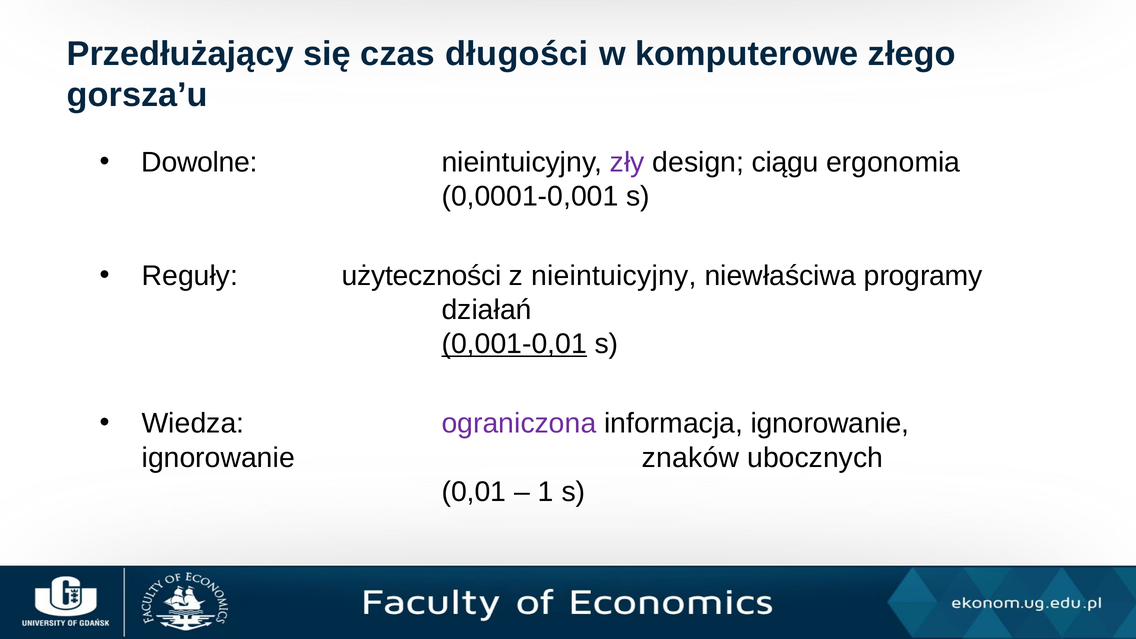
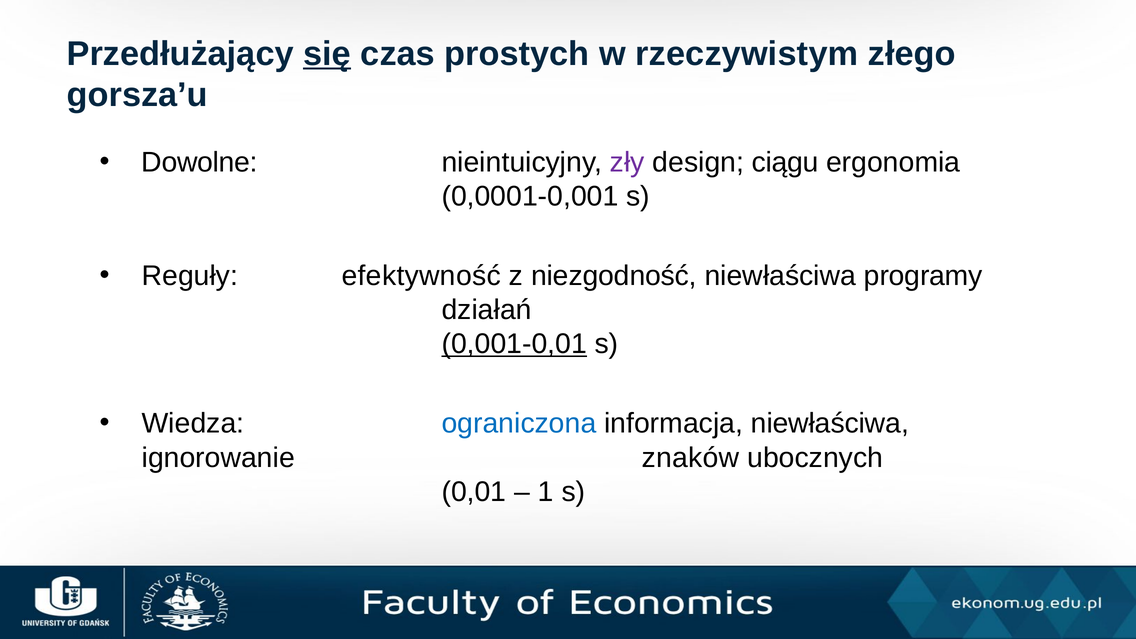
się underline: none -> present (327, 54)
długości: długości -> prostych (517, 54)
komputerowe: komputerowe -> rzeczywistym (747, 54)
użyteczności: użyteczności -> efektywność (421, 276)
z nieintuicyjny: nieintuicyjny -> niezgodność (614, 276)
ograniczona colour: purple -> blue (519, 424)
informacja ignorowanie: ignorowanie -> niewłaściwa (830, 424)
